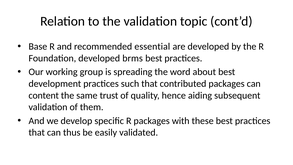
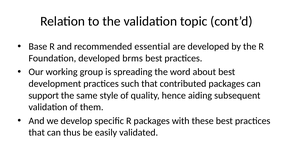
content: content -> support (44, 95)
trust: trust -> style (109, 95)
